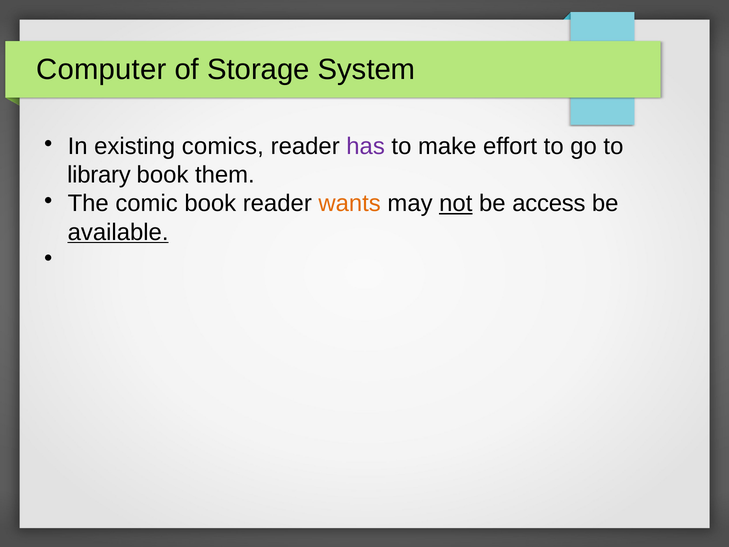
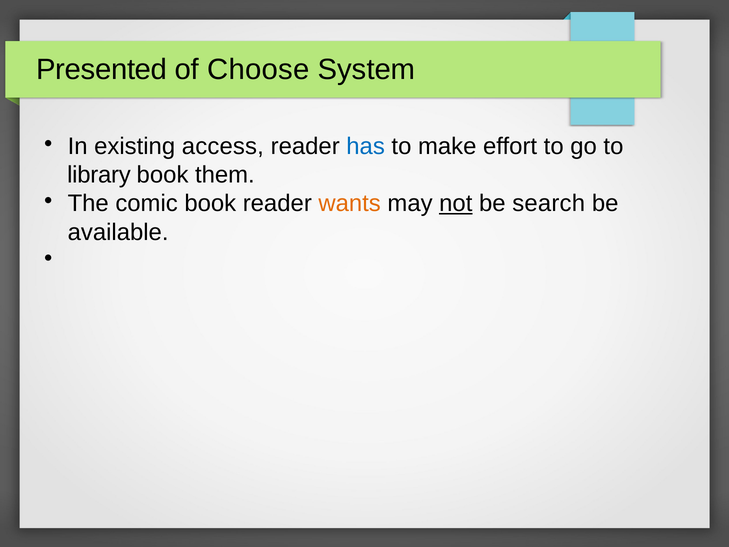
Computer: Computer -> Presented (102, 70)
Storage: Storage -> Choose (258, 70)
comics: comics -> access (223, 146)
has colour: purple -> blue (366, 146)
access: access -> search (549, 203)
available underline: present -> none (118, 232)
